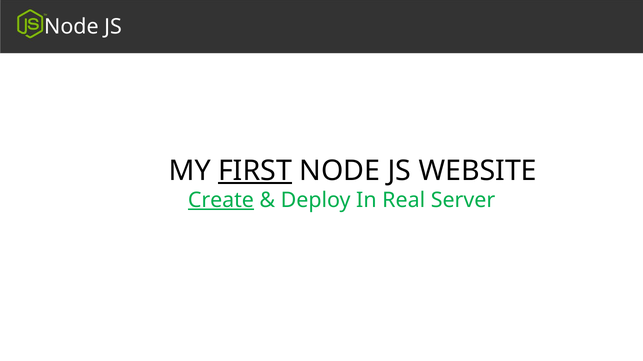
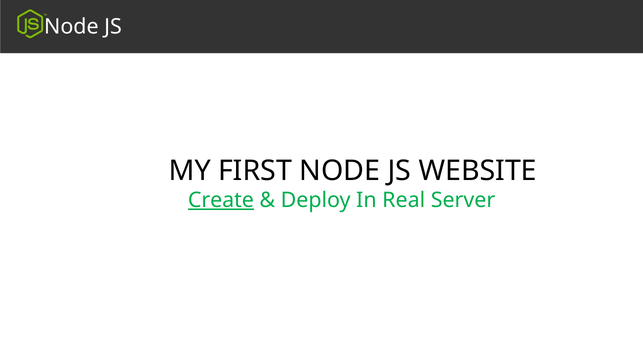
FIRST underline: present -> none (255, 171)
